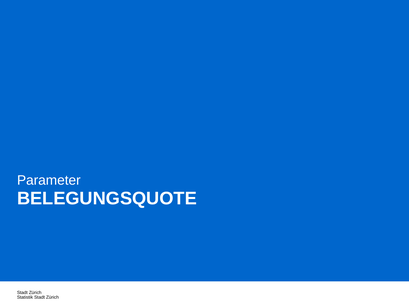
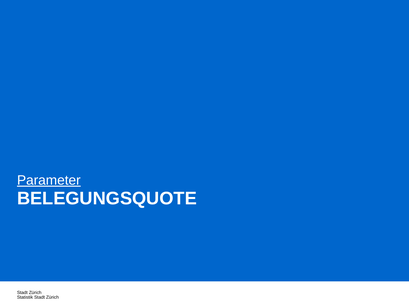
Parameter underline: none -> present (49, 180)
